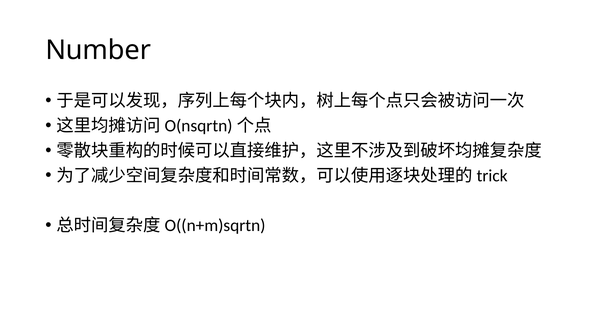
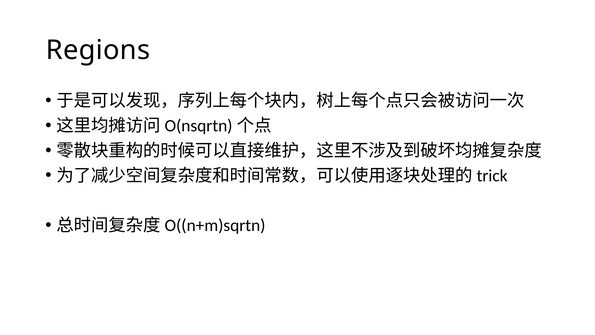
Number: Number -> Regions (98, 50)
